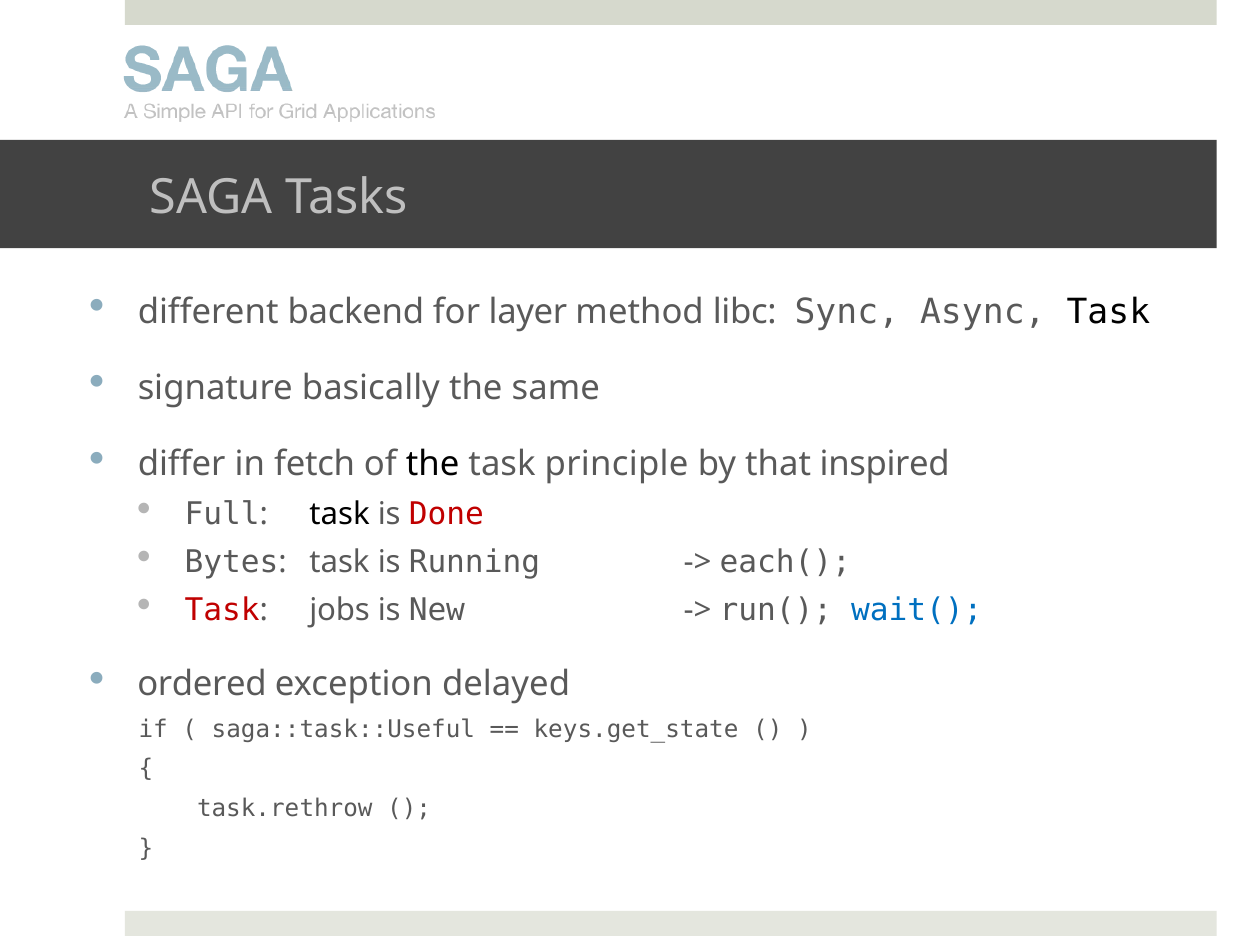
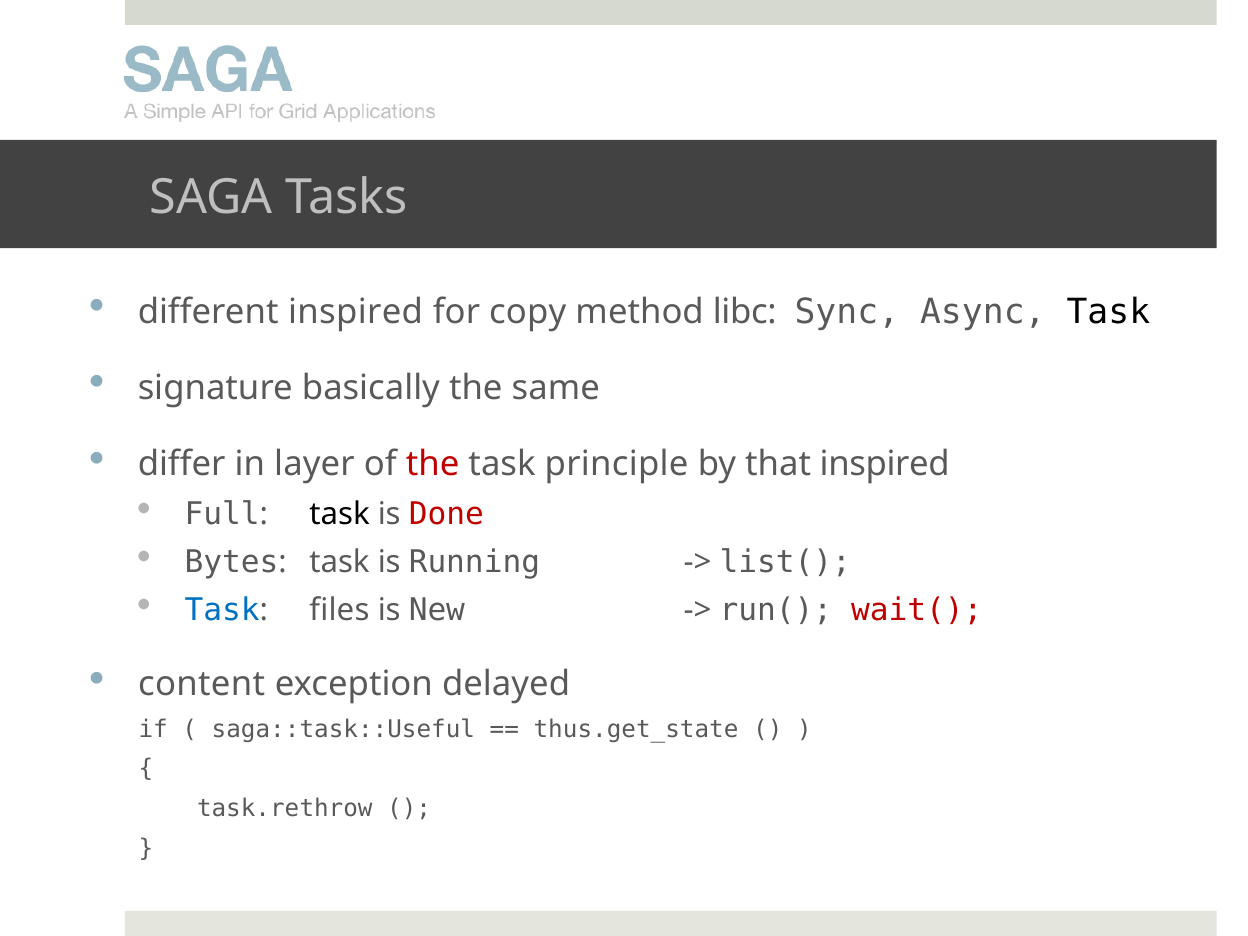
different backend: backend -> inspired (356, 312)
layer: layer -> copy (528, 312)
fetch: fetch -> layer (314, 464)
the colour: black -> red (433, 464)
each(: each( -> list( (785, 562)
Task colour: red -> blue (222, 610)
jobs: jobs -> files (339, 610)
wait( colour: blue -> red (917, 610)
ordered: ordered -> content (202, 684)
keys.get_state: keys.get_state -> thus.get_state (636, 729)
